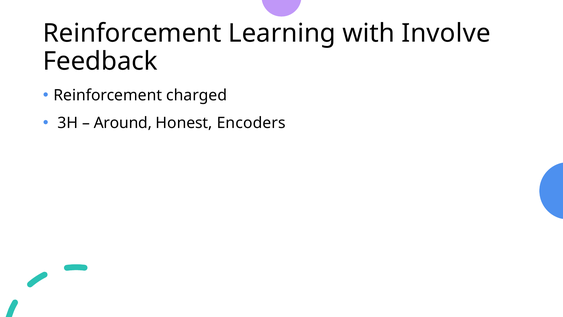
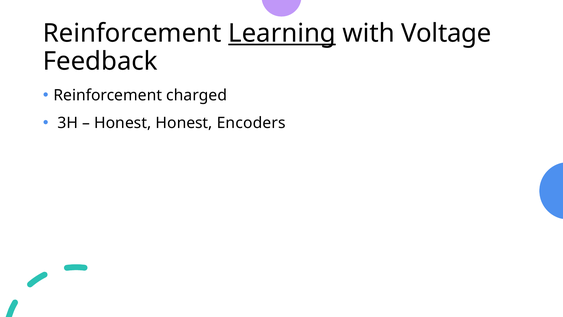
Learning underline: none -> present (282, 33)
Involve: Involve -> Voltage (446, 33)
Around: Around -> Honest (123, 123)
